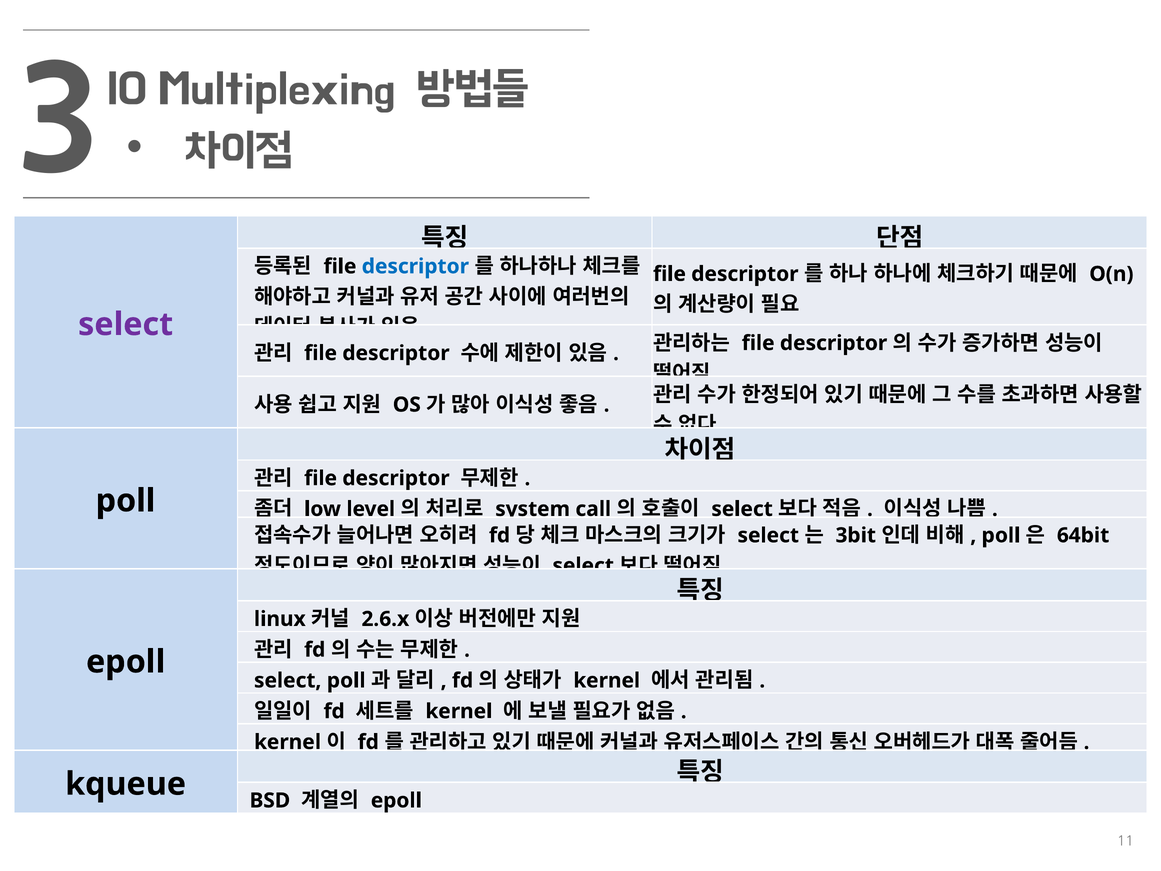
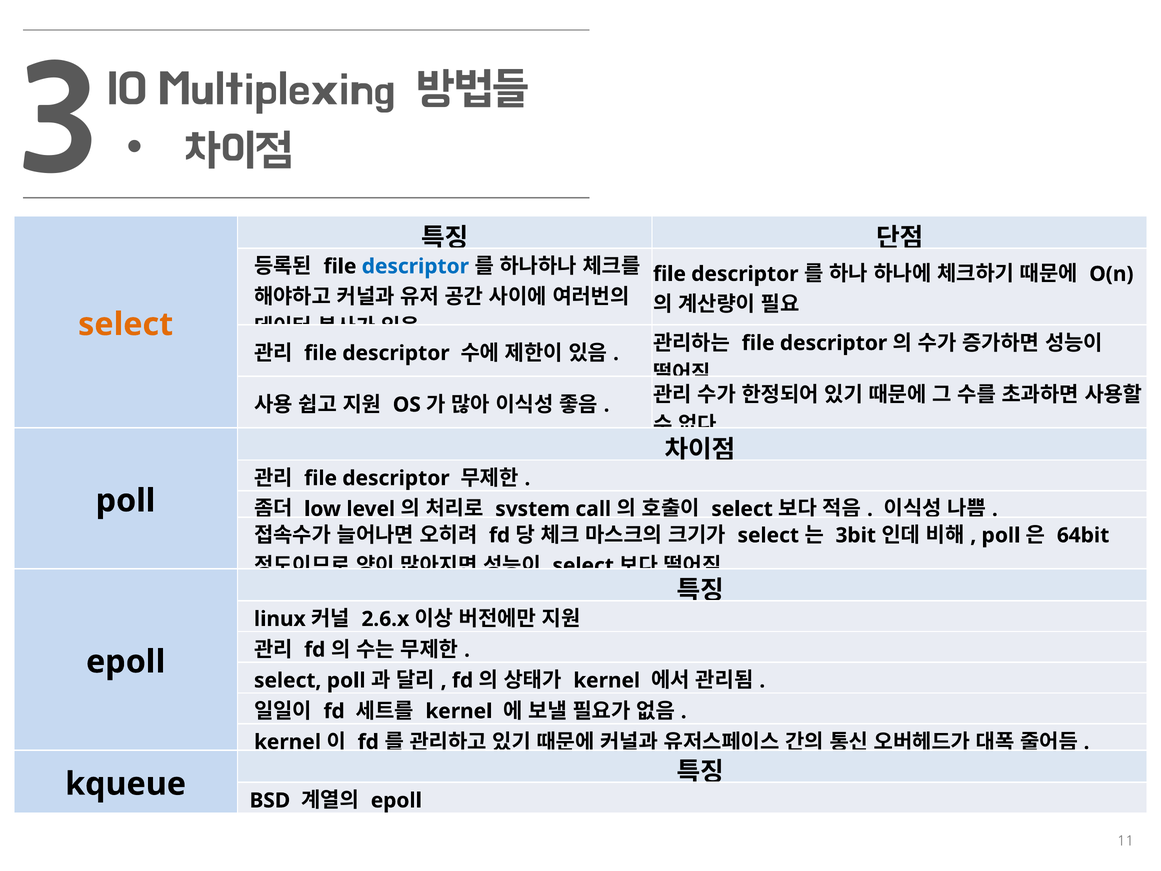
select colour: purple -> orange (126, 324)
